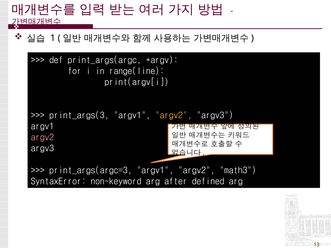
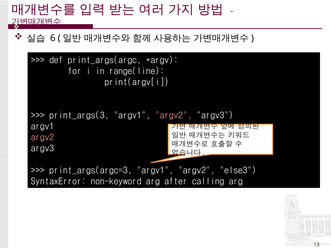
1: 1 -> 6 (53, 38)
argv2 colour: yellow -> pink (174, 115)
math3: math3 -> else3 (238, 171)
defined: defined -> calling (208, 182)
